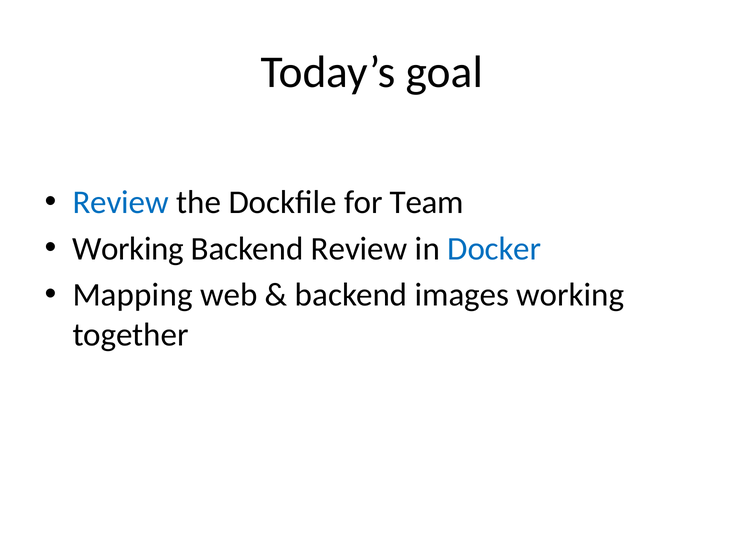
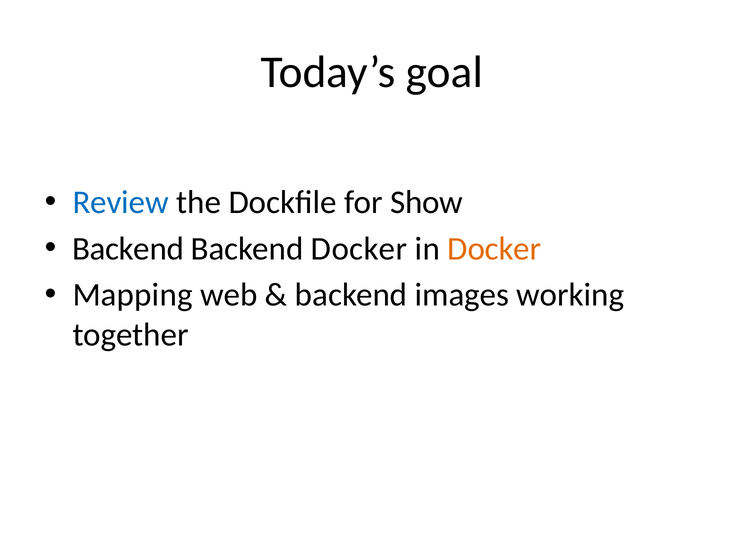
Team: Team -> Show (427, 202)
Working: Working -> Backend (128, 249)
Backend Review: Review -> Docker (359, 249)
Docker colour: blue -> orange (494, 249)
